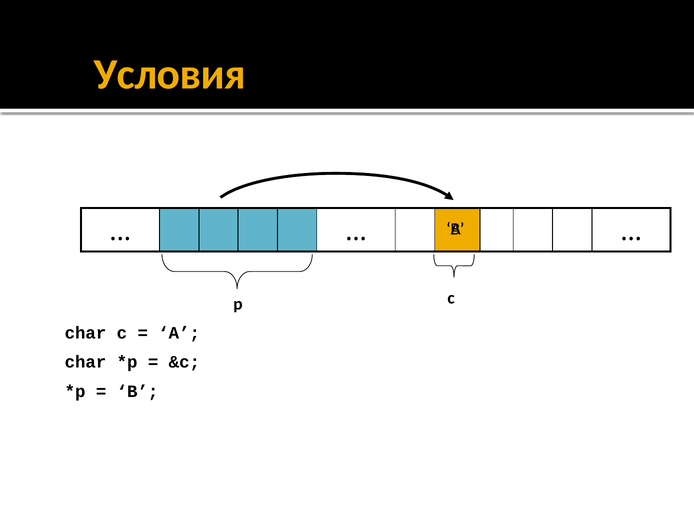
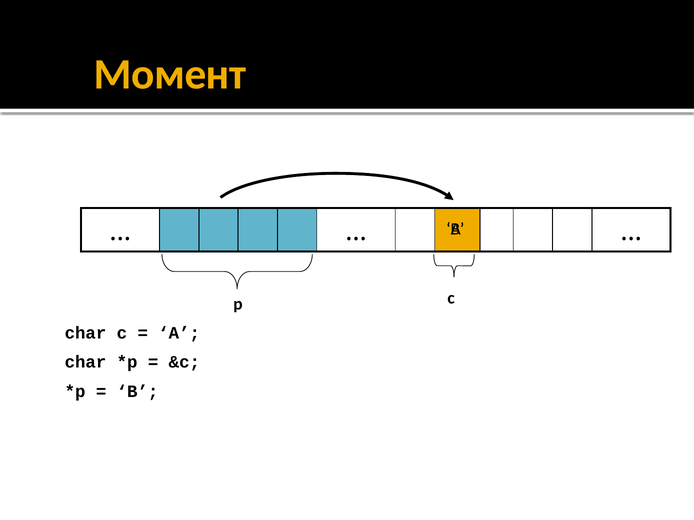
Условия: Условия -> Момент (170, 75)
